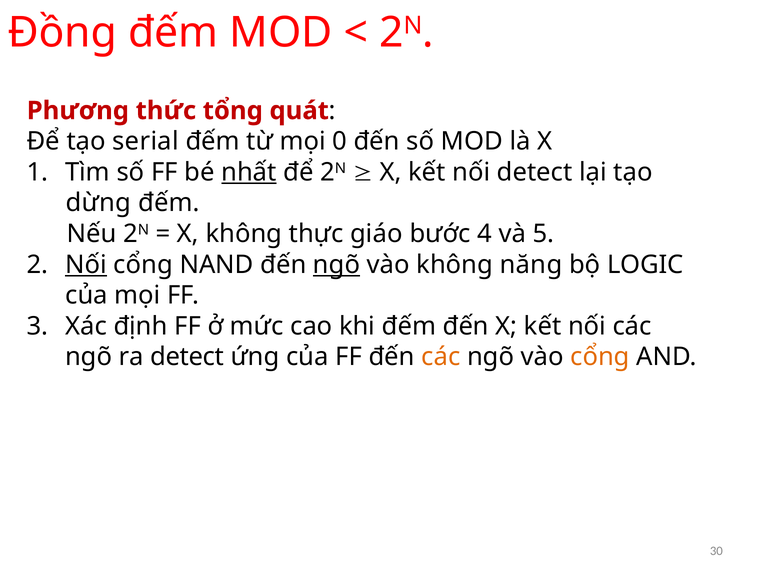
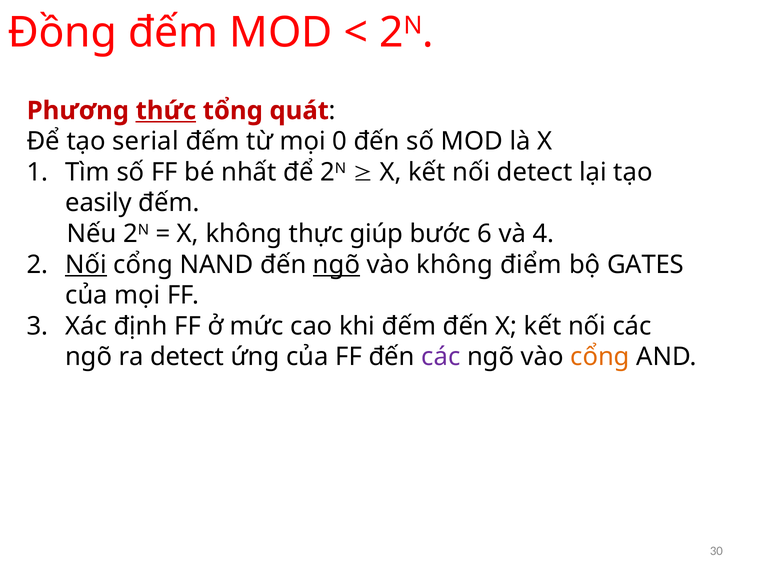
thức underline: none -> present (166, 111)
nhất underline: present -> none (249, 172)
dừng: dừng -> easily (99, 203)
giáo: giáo -> giúp (377, 234)
4: 4 -> 6 (485, 234)
5: 5 -> 4 (543, 234)
năng: năng -> điểm (531, 264)
LOGIC: LOGIC -> GATES (645, 264)
các colour: orange -> purple (441, 357)
